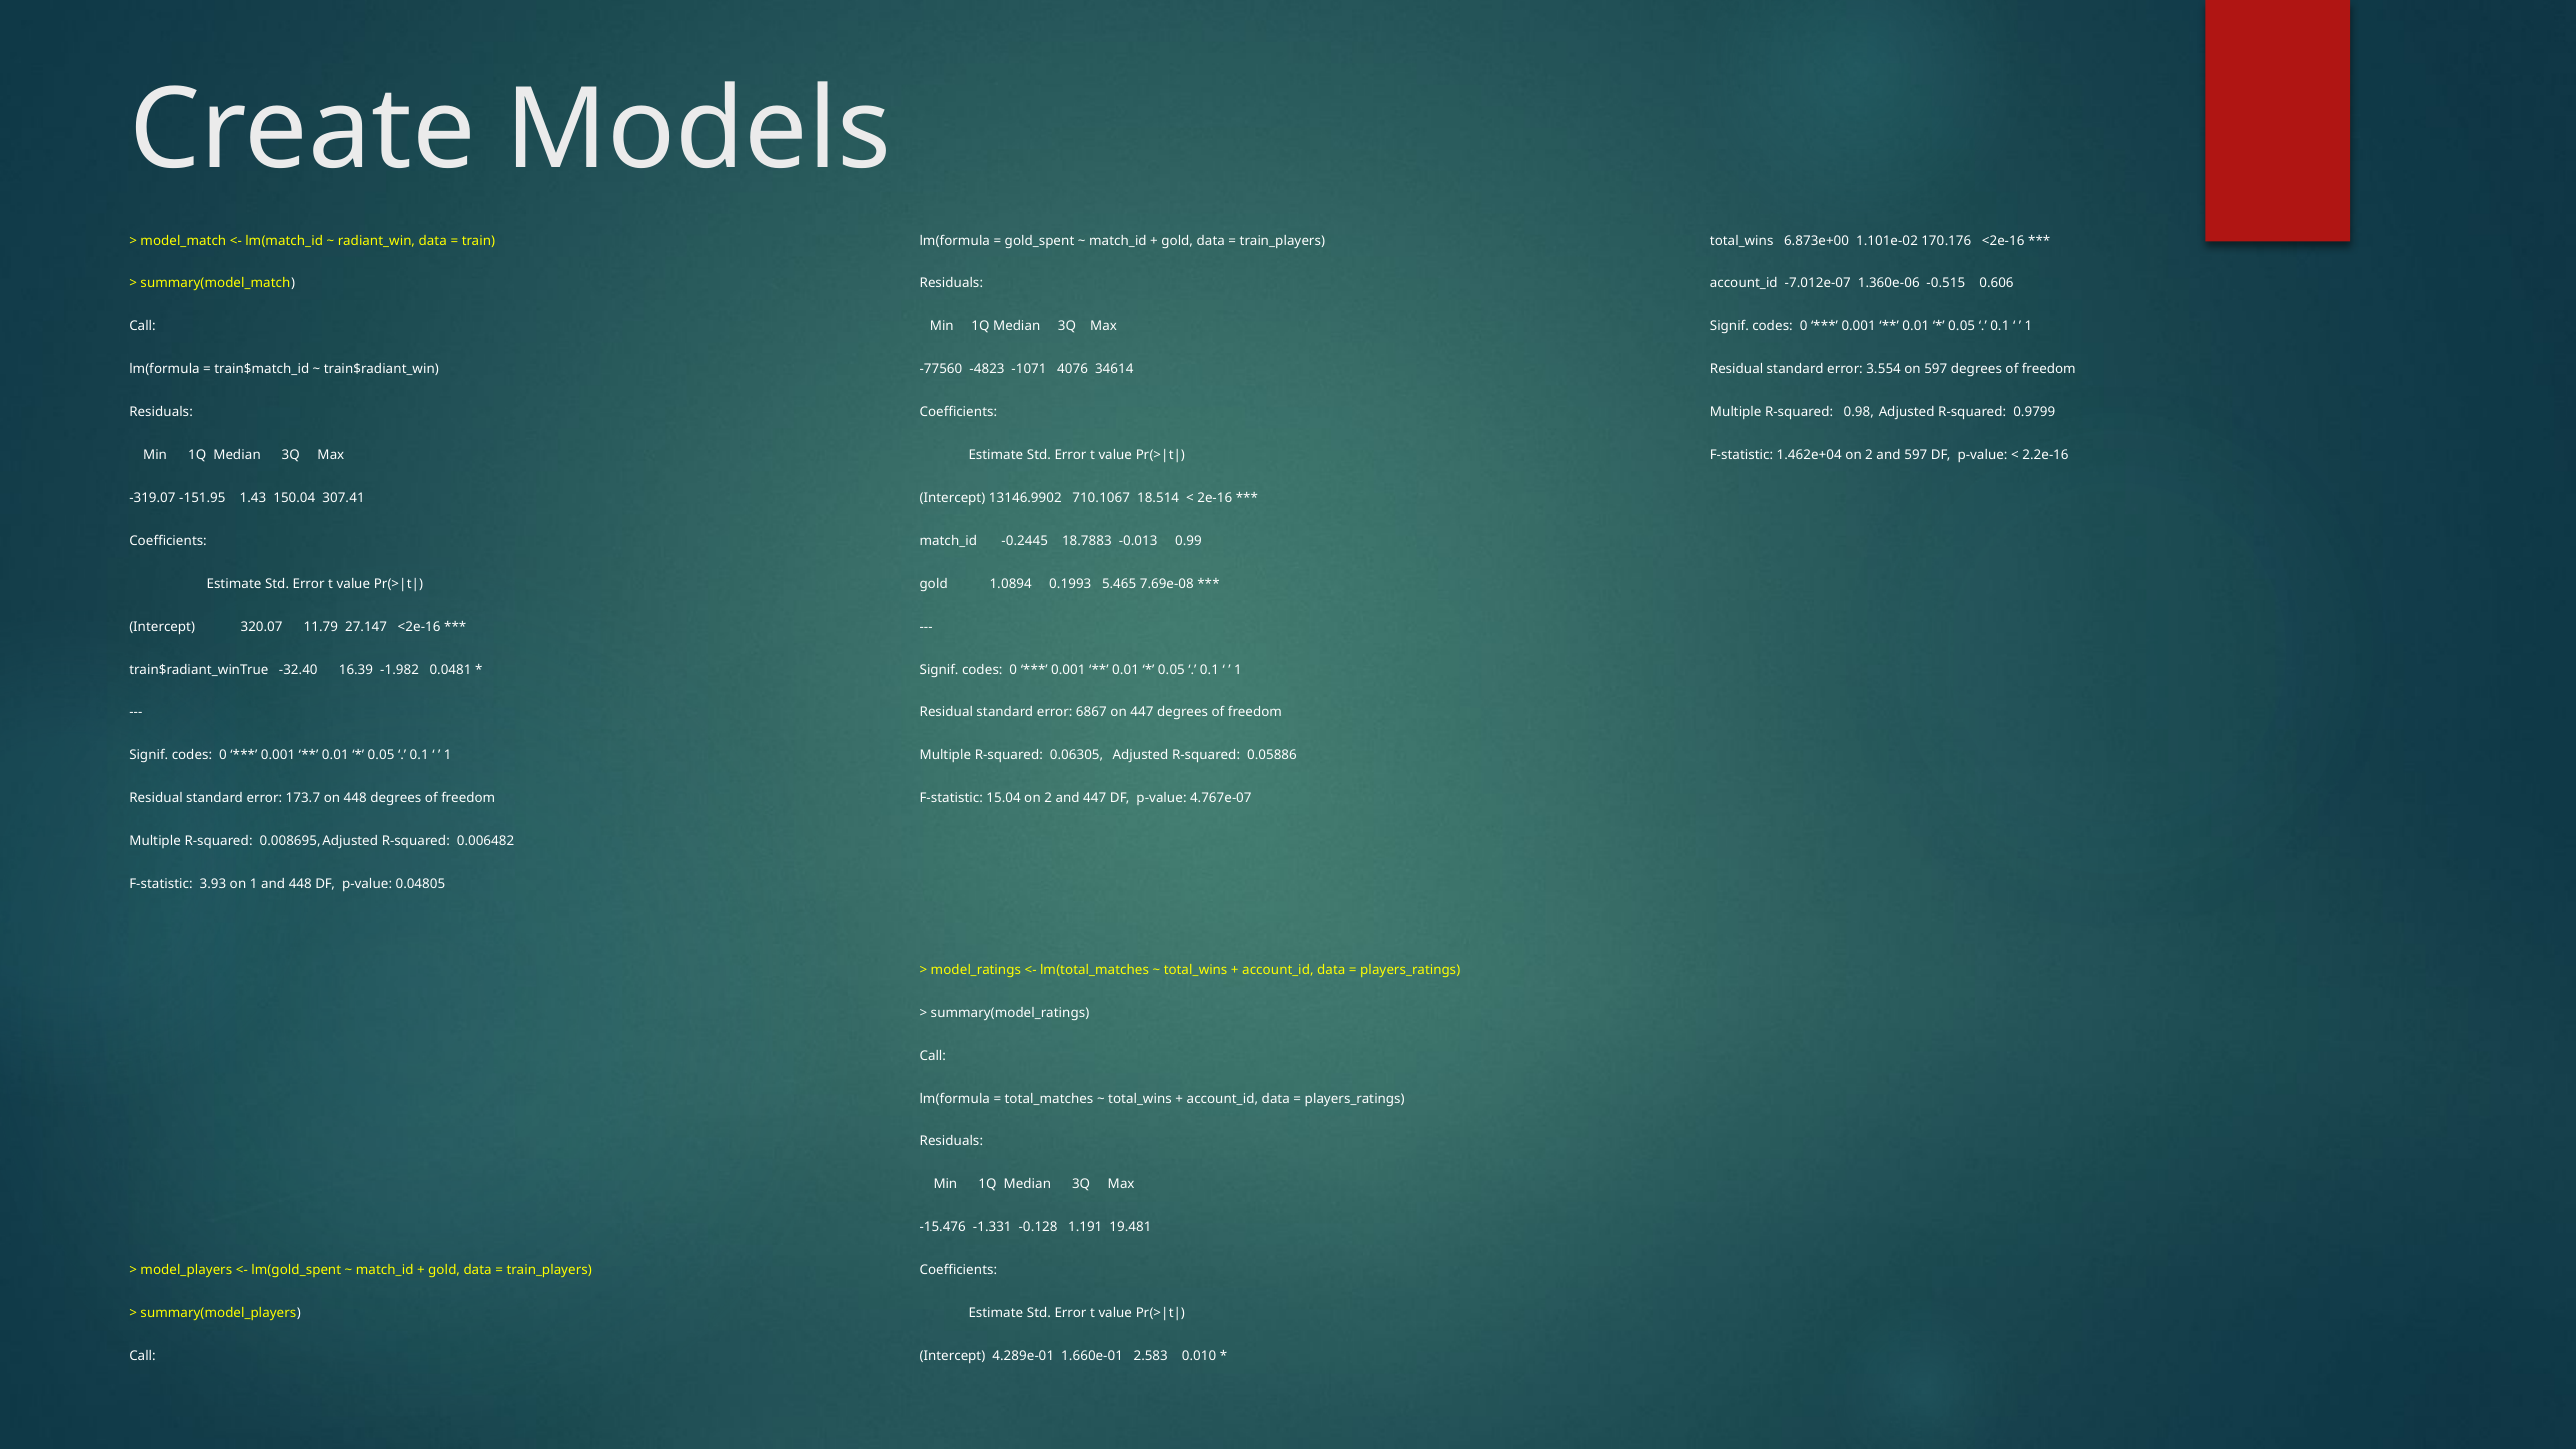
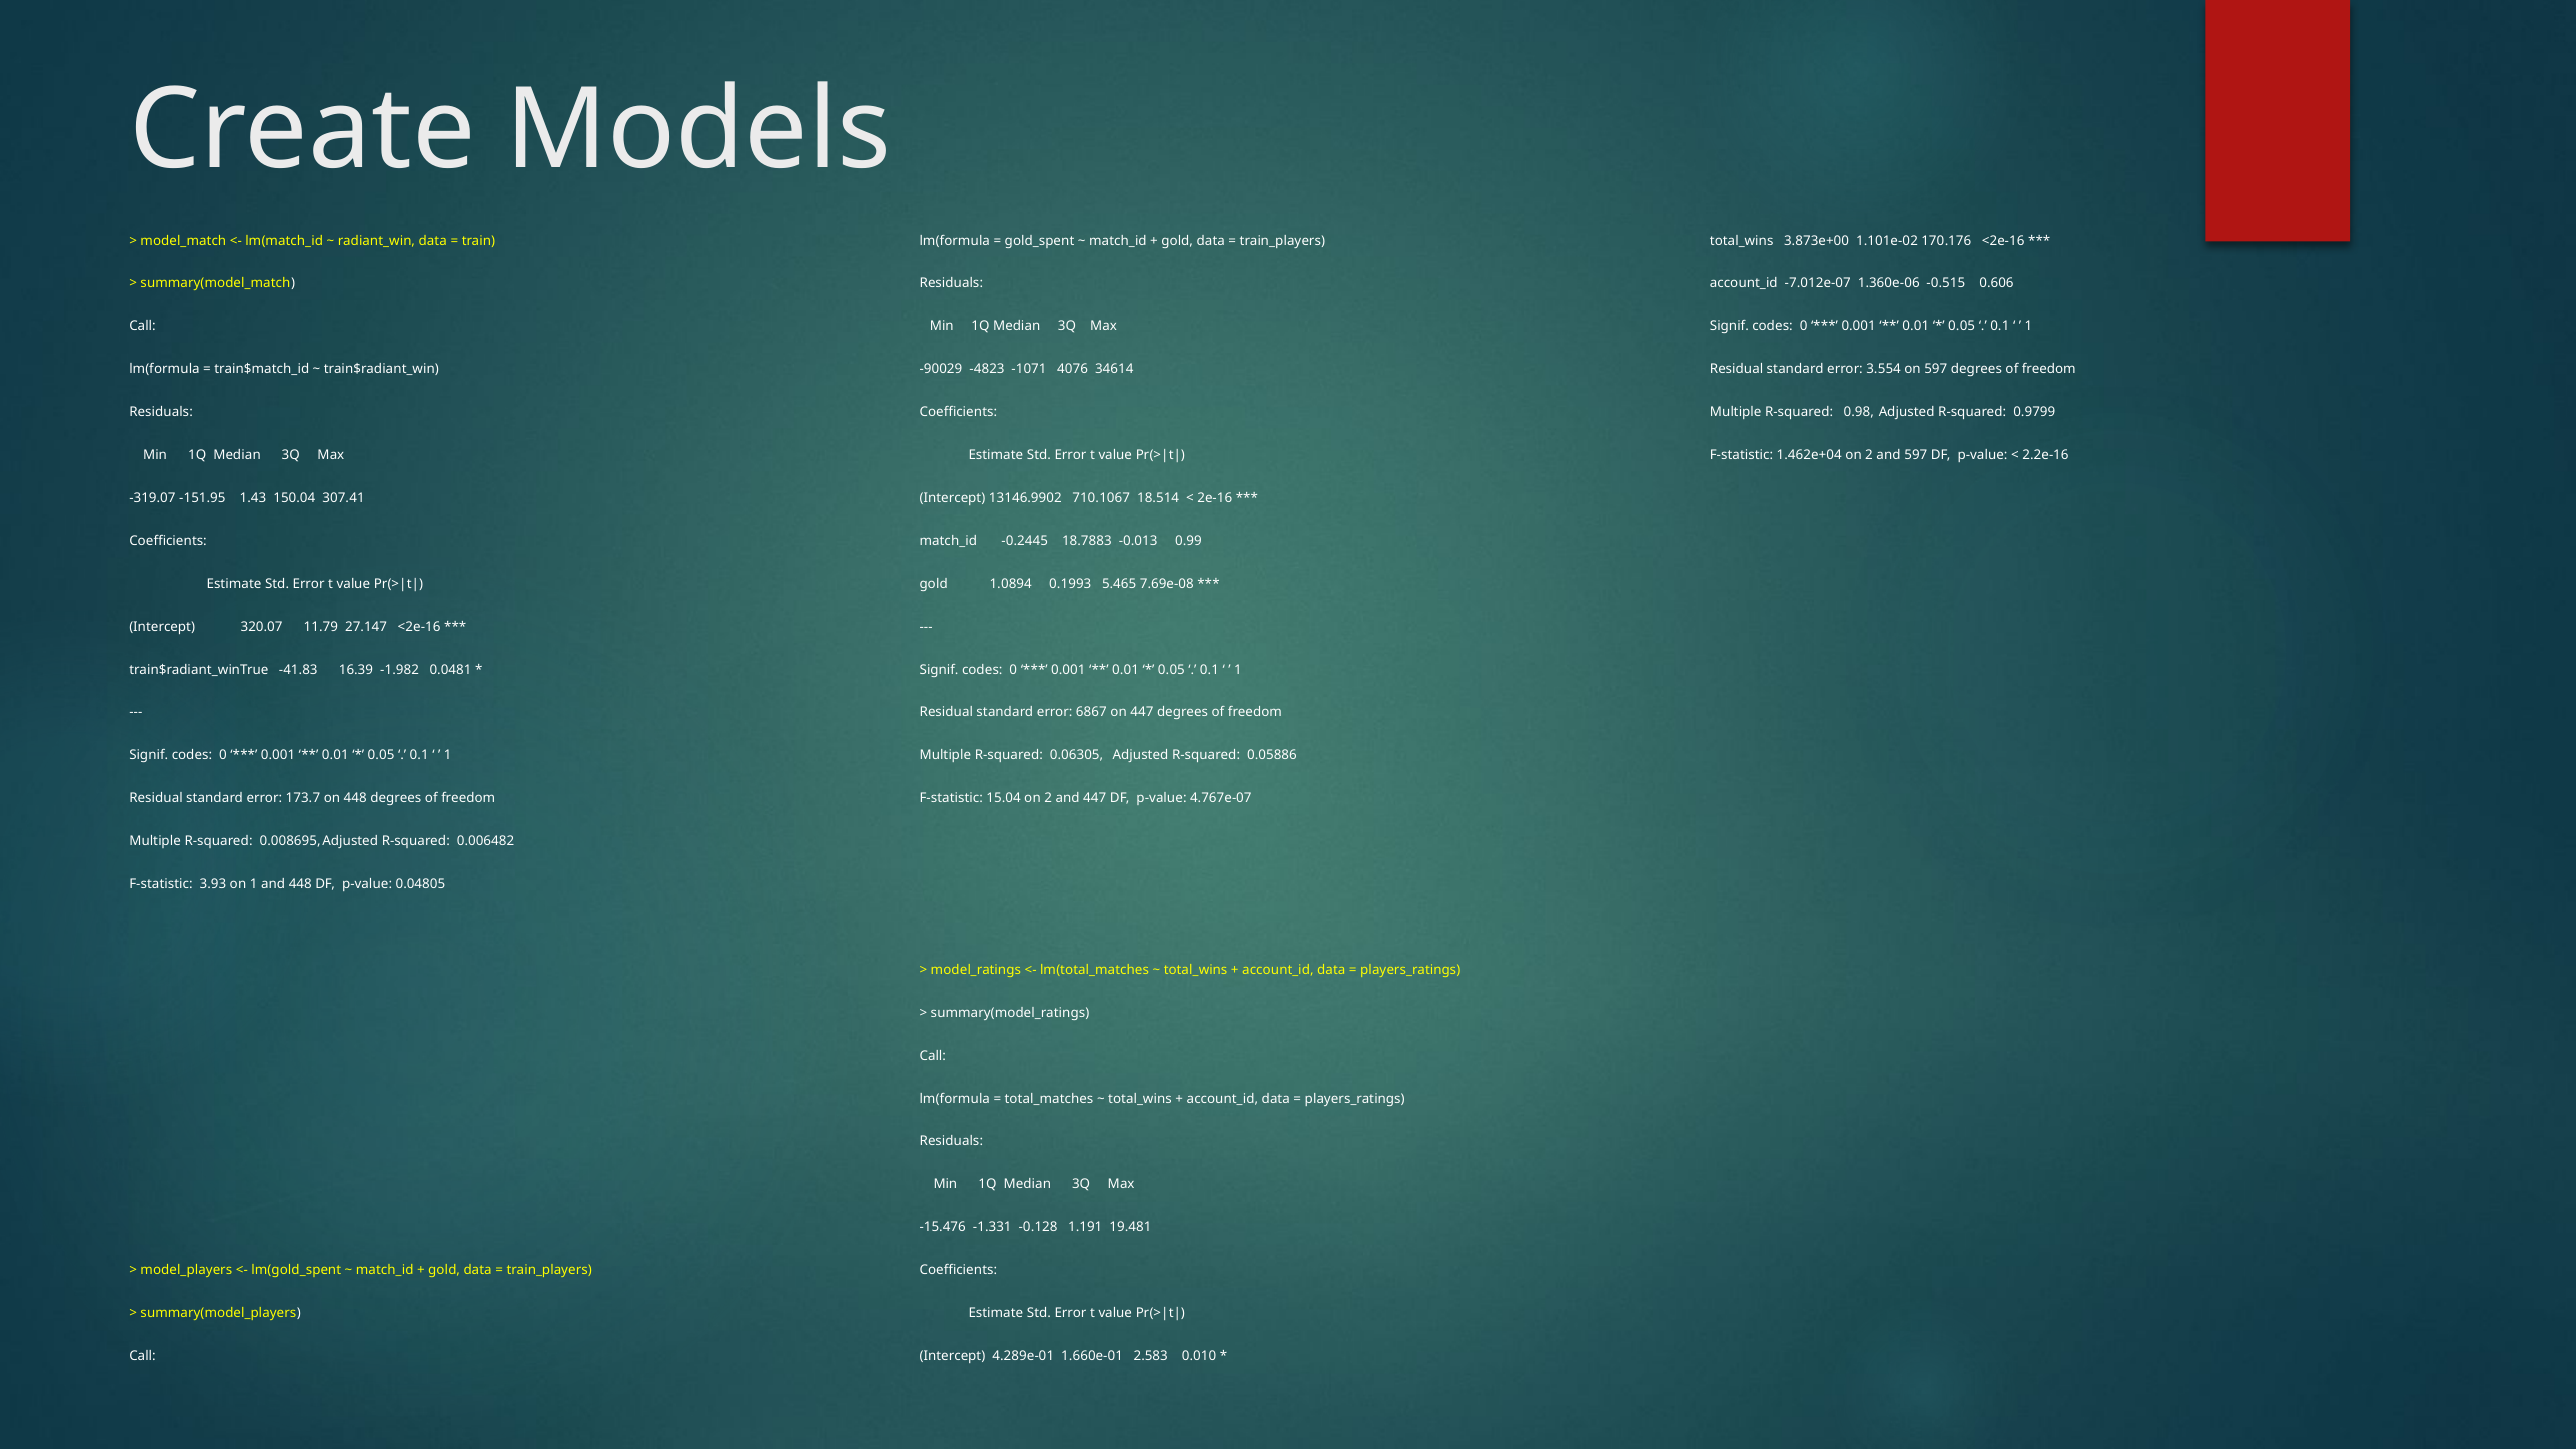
6.873e+00: 6.873e+00 -> 3.873e+00 (1817, 241)
-77560: -77560 -> -90029 (941, 369)
-32.40: -32.40 -> -41.83 (298, 670)
